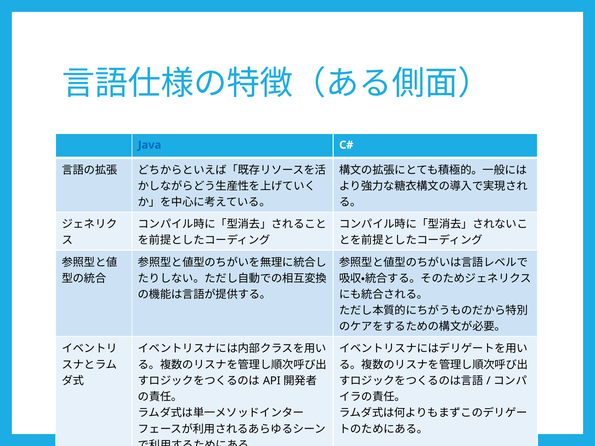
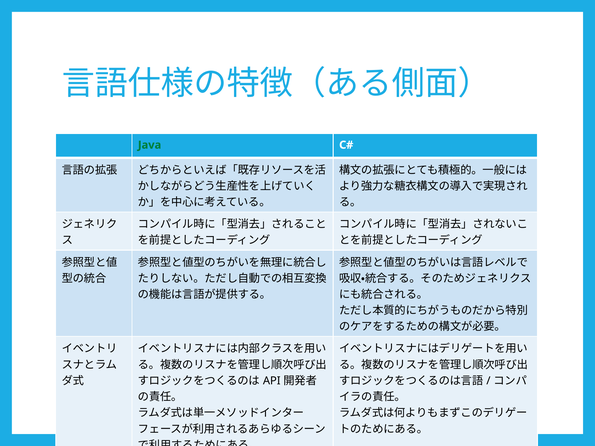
Java colour: blue -> green (150, 145)
